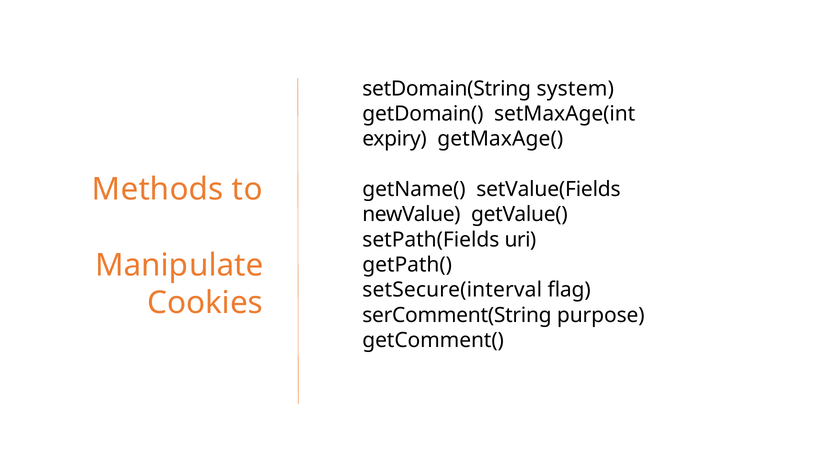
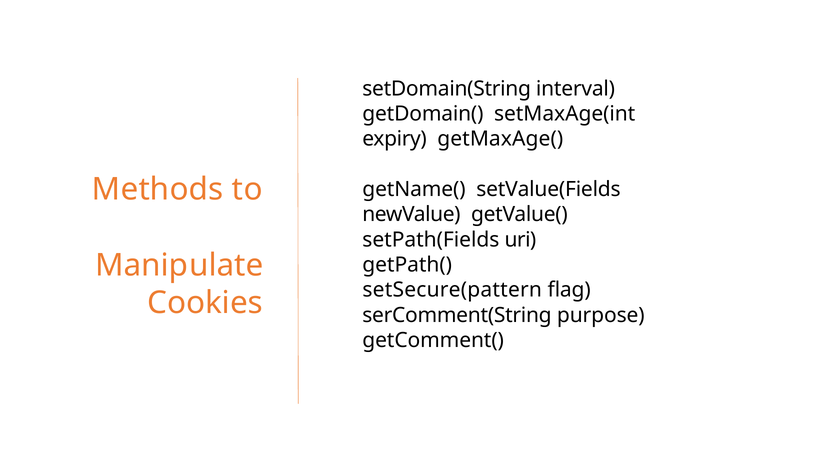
system: system -> interval (575, 89)
setSecure(interval: setSecure(interval -> setSecure(pattern (452, 290)
